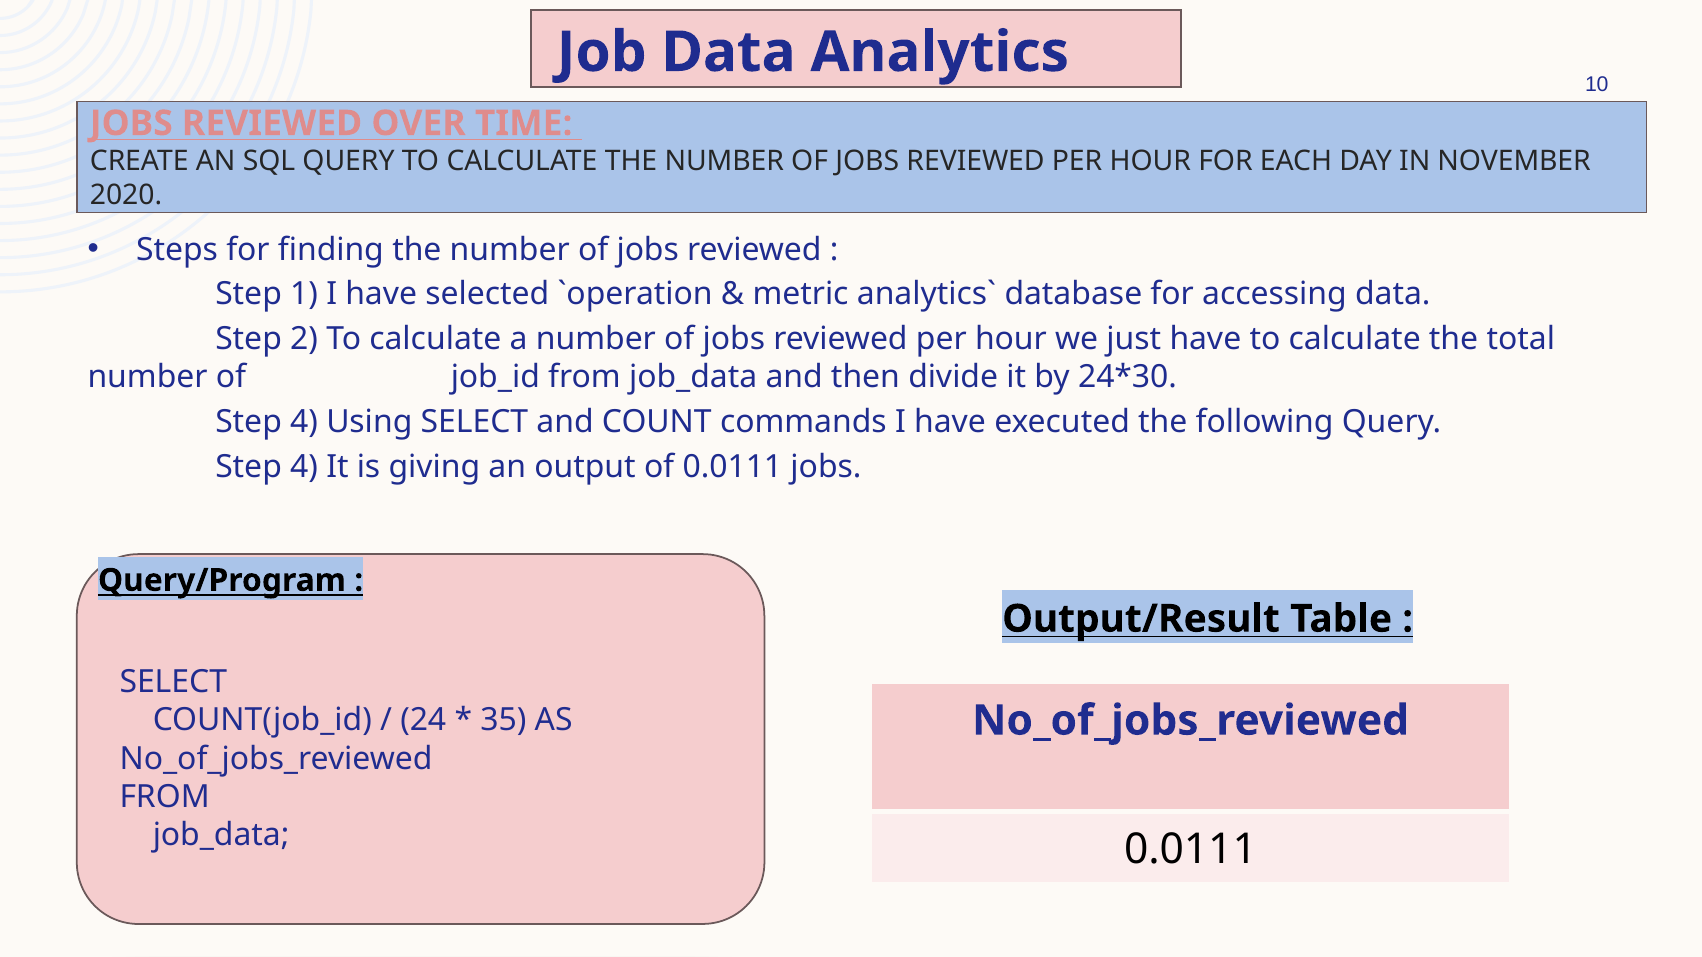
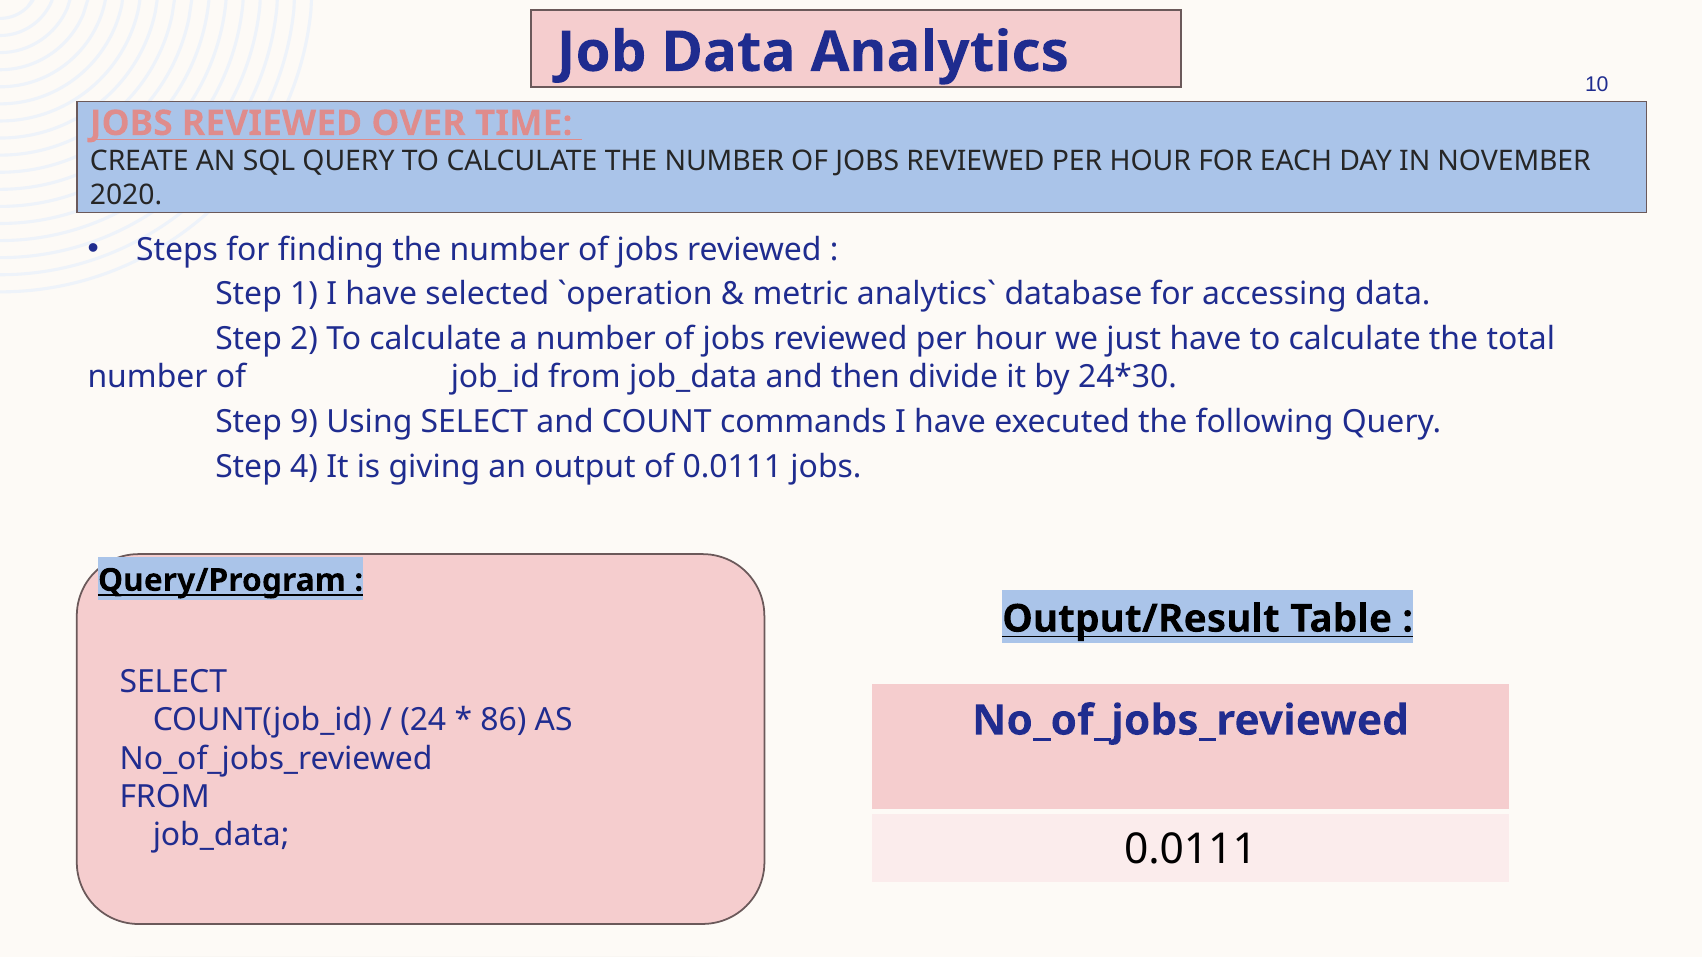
4: 4 -> 9 (304, 422)
35: 35 -> 86 (503, 721)
